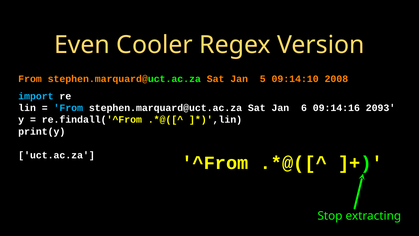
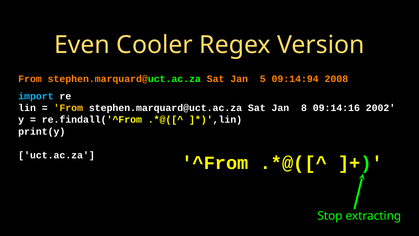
09:14:10: 09:14:10 -> 09:14:94 (295, 79)
From colour: light blue -> yellow (68, 108)
6: 6 -> 8 (304, 108)
2093: 2093 -> 2002 (381, 108)
